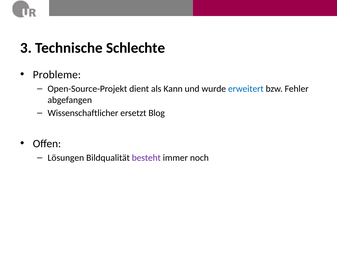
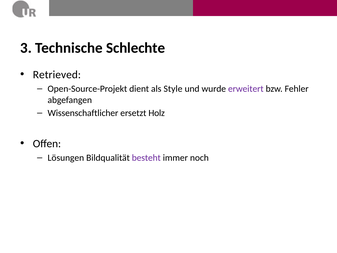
Probleme: Probleme -> Retrieved (57, 75)
Kann: Kann -> Style (173, 89)
erweitert colour: blue -> purple (246, 89)
Blog: Blog -> Holz (157, 113)
